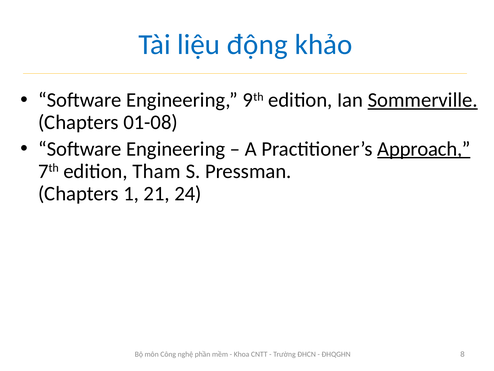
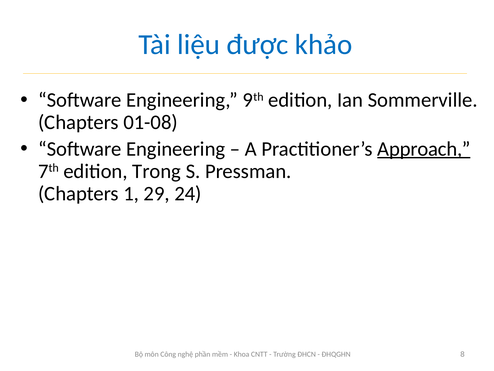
động: động -> được (258, 44)
Sommerville underline: present -> none (423, 100)
Tham: Tham -> Trong (157, 171)
21: 21 -> 29 (157, 193)
